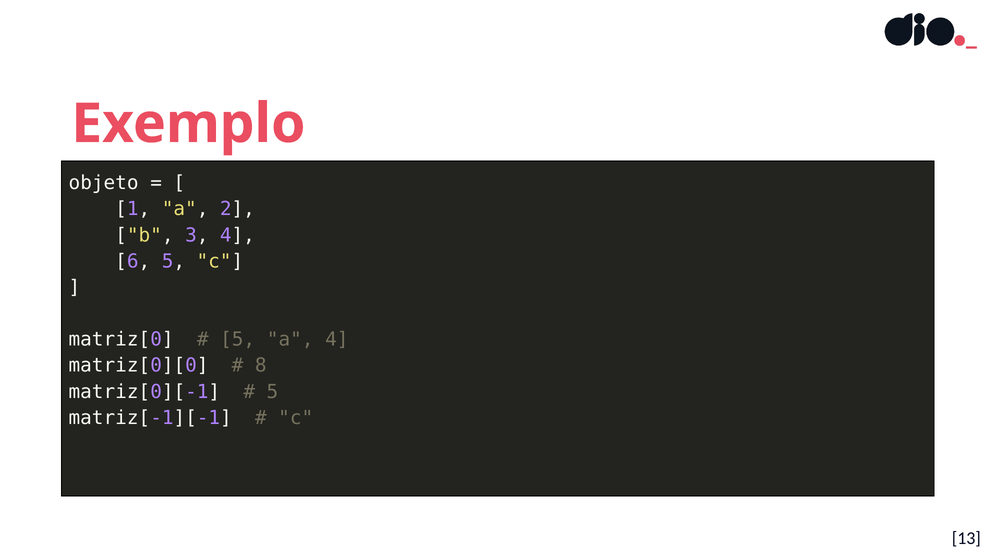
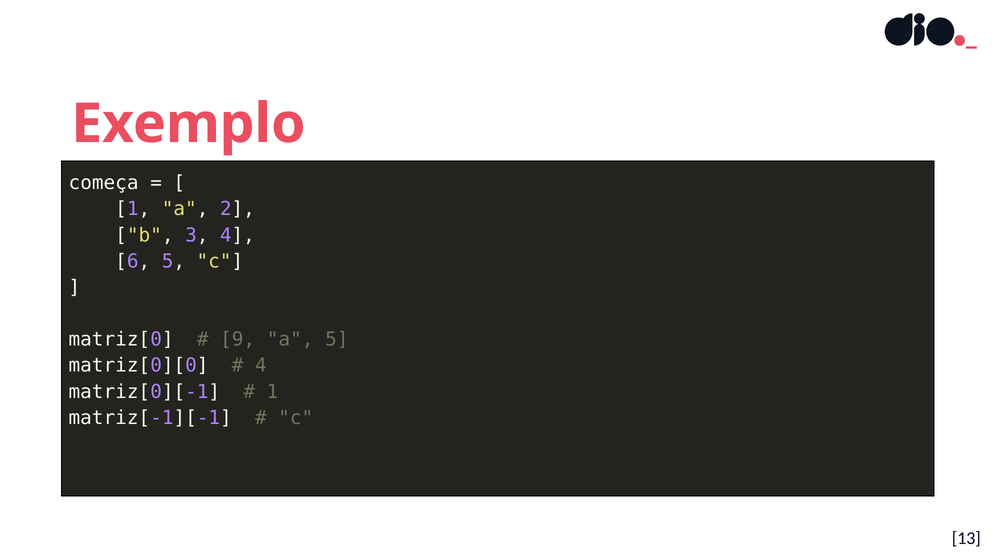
objeto: objeto -> começa (104, 183)
5: 5 -> 9 (238, 340)
a 4: 4 -> 5 (337, 340)
8: 8 -> 4 (261, 366)
5: 5 -> 1 (272, 392)
